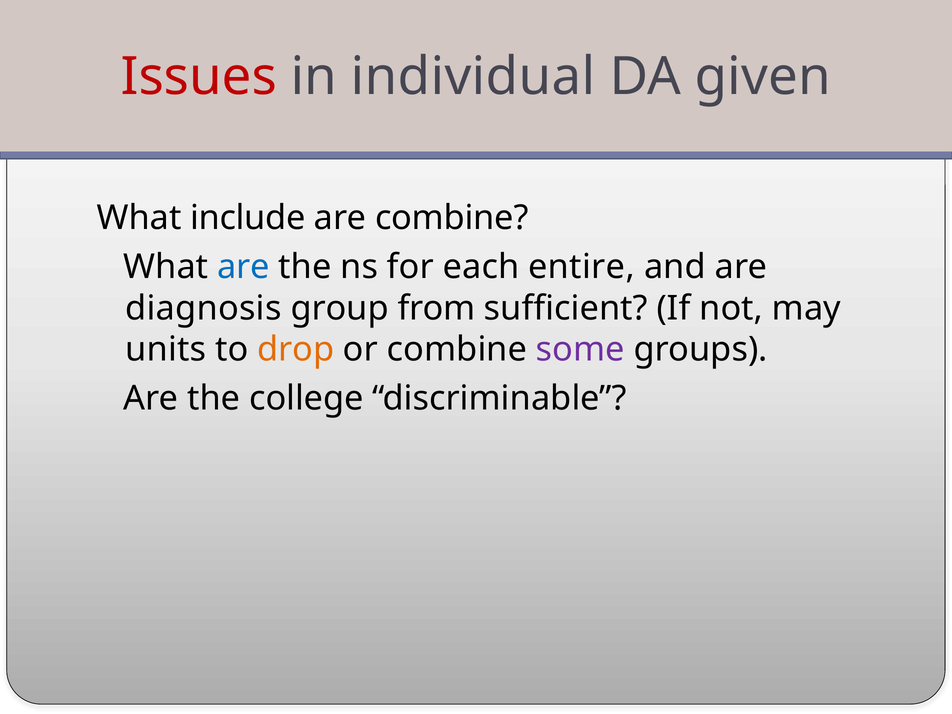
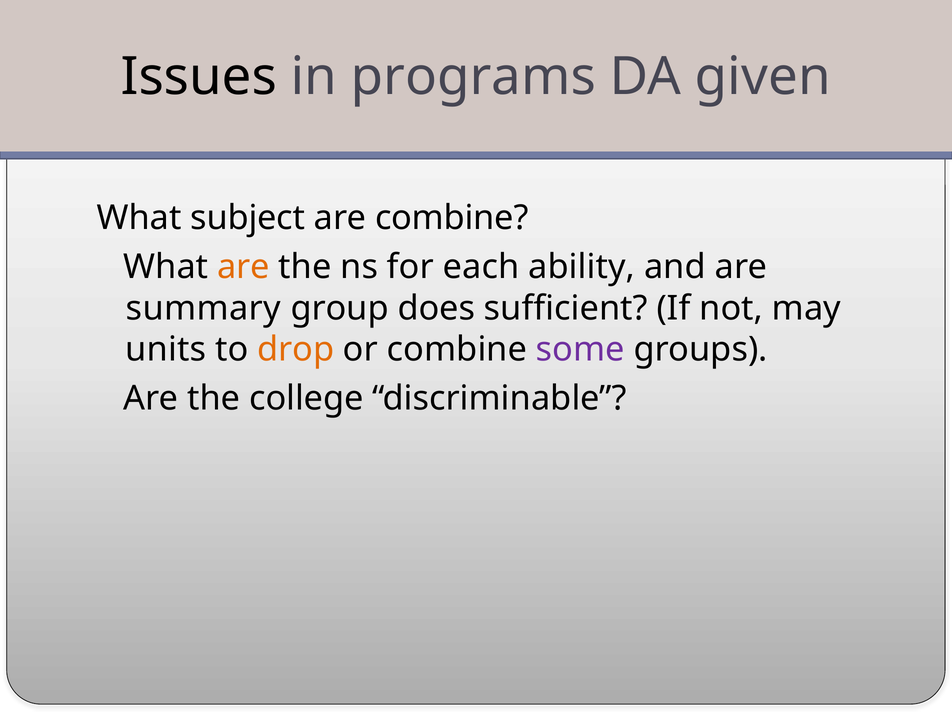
Issues colour: red -> black (199, 77)
individual: individual -> programs (473, 77)
include: include -> subject (248, 218)
are colour: blue -> orange (243, 267)
entire: entire -> ability (582, 267)
diagnosis: diagnosis -> summary (203, 308)
from: from -> does (436, 308)
